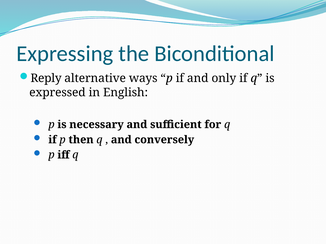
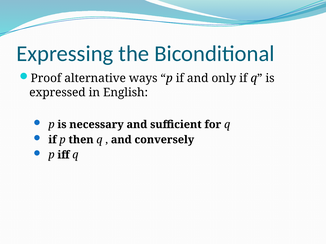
Reply: Reply -> Proof (46, 78)
